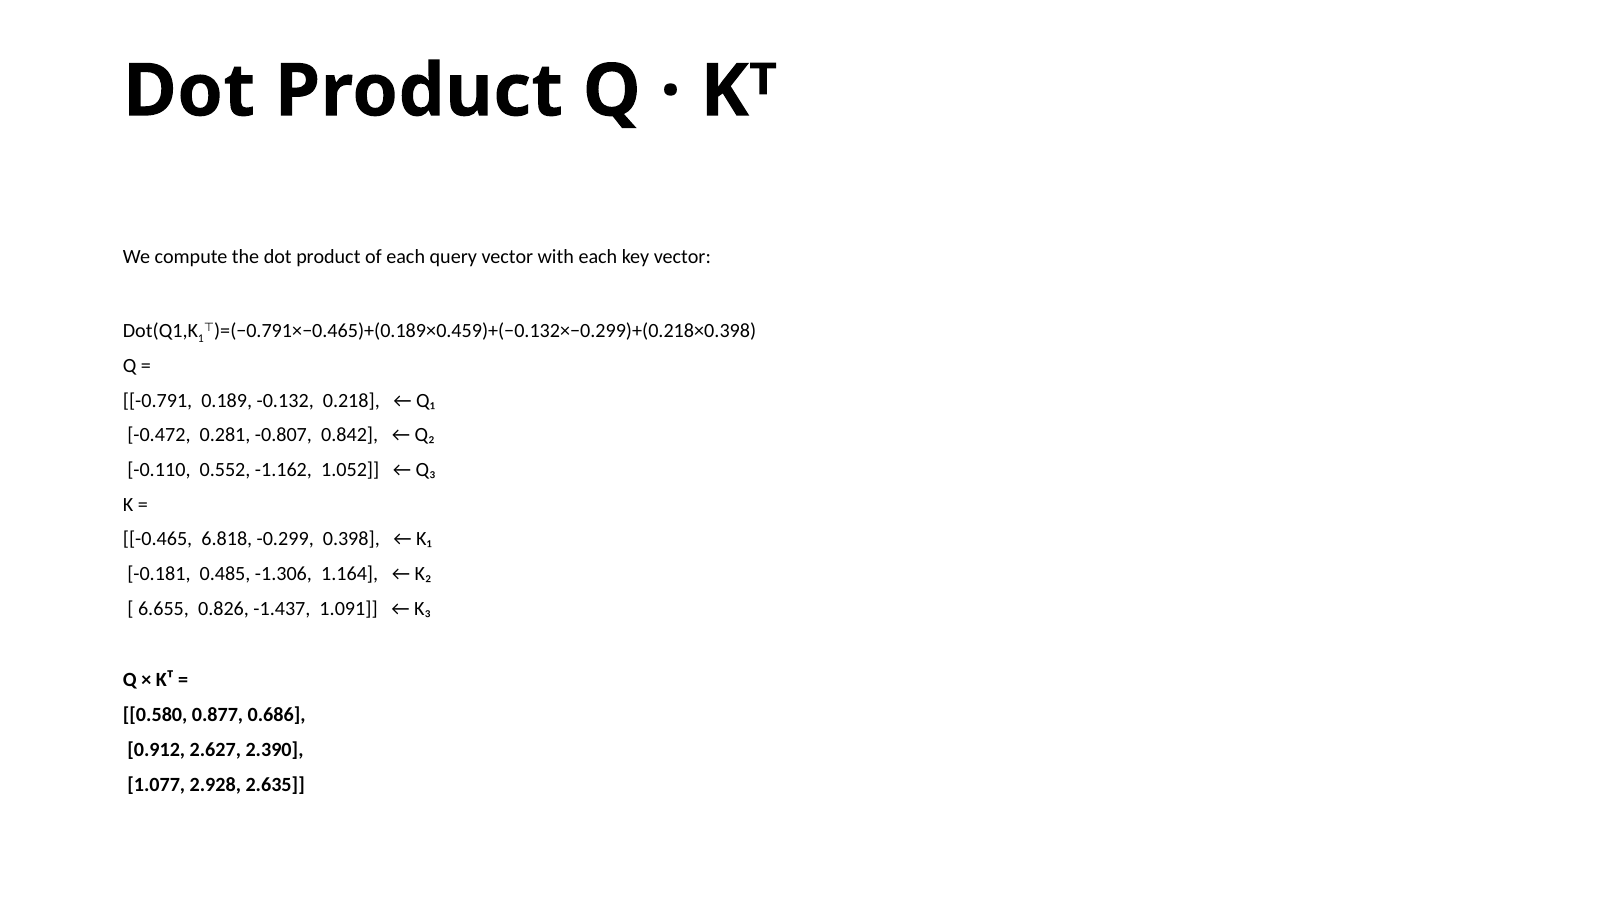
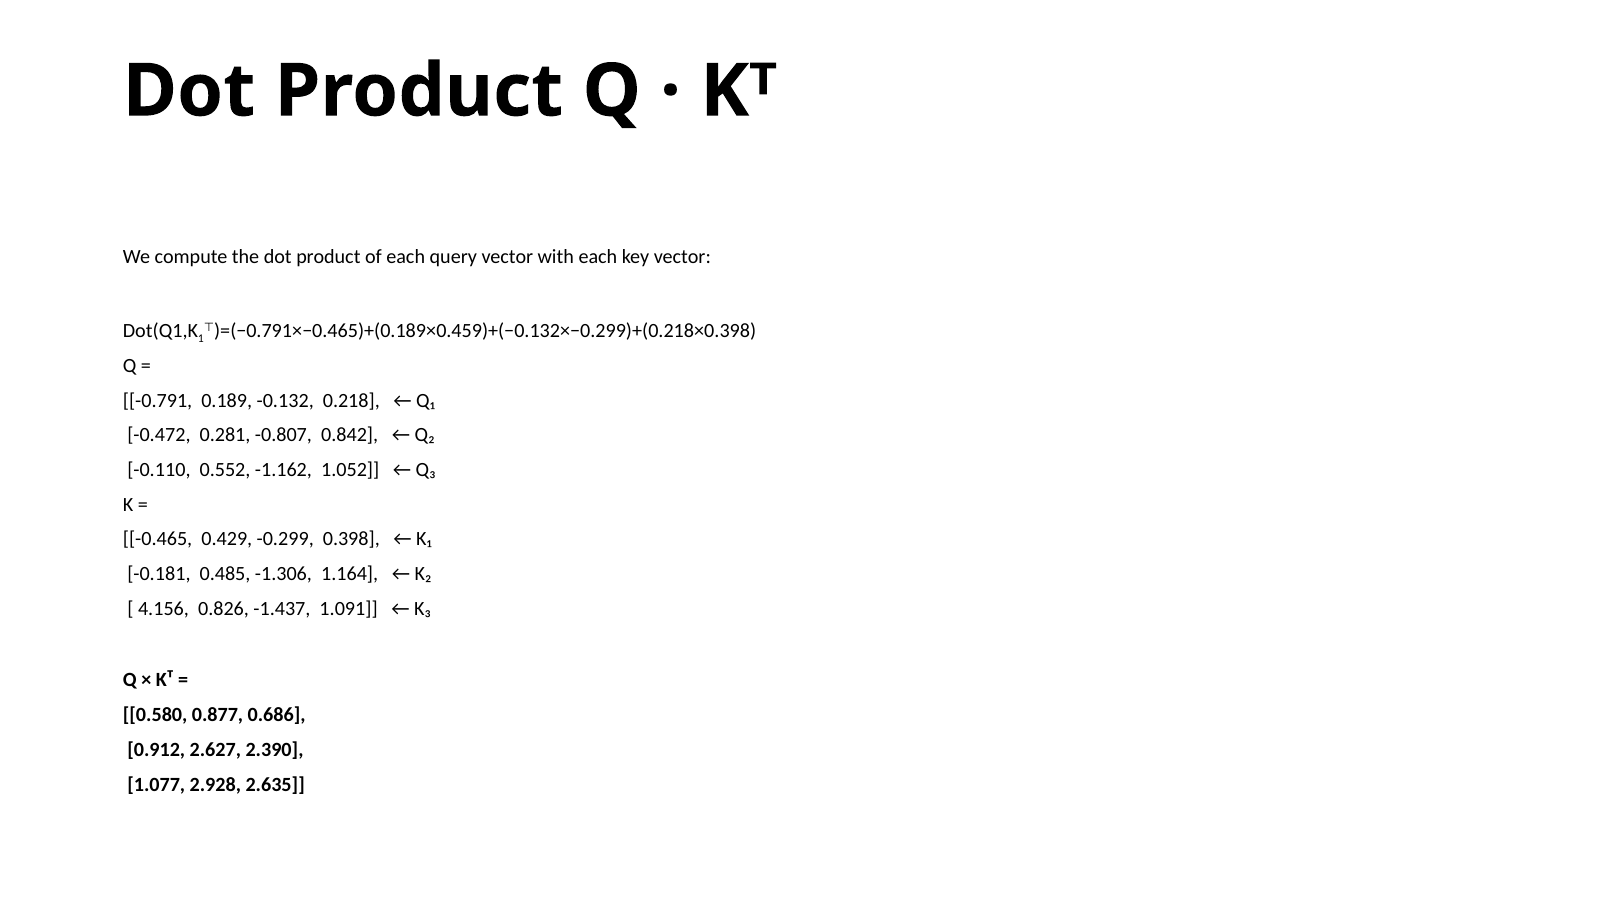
6.818: 6.818 -> 0.429 (227, 539)
6.655: 6.655 -> 4.156 (164, 608)
